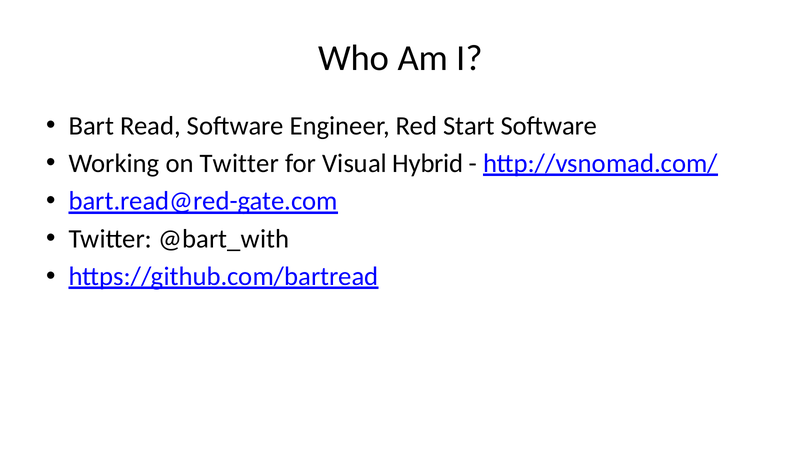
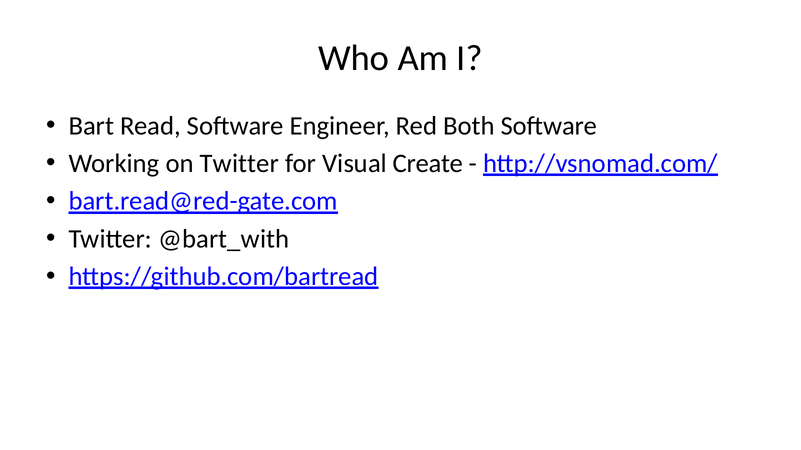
Start: Start -> Both (469, 126)
Hybrid: Hybrid -> Create (428, 163)
